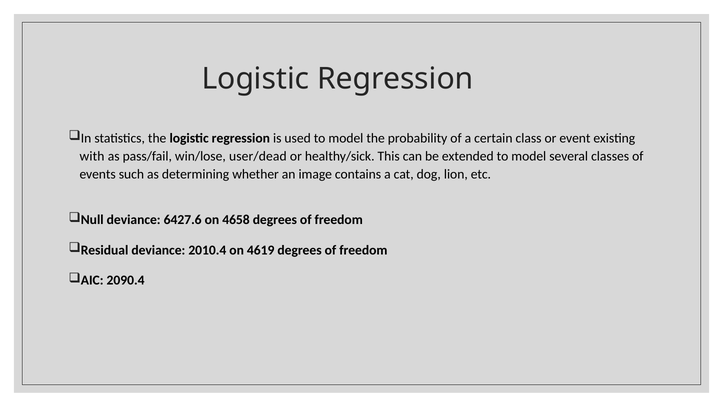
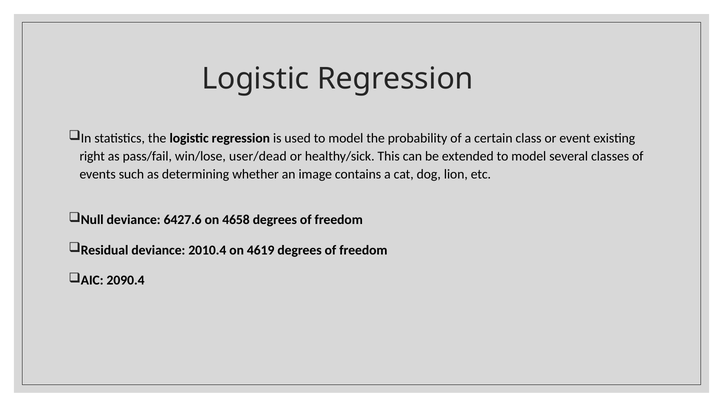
with: with -> right (92, 156)
